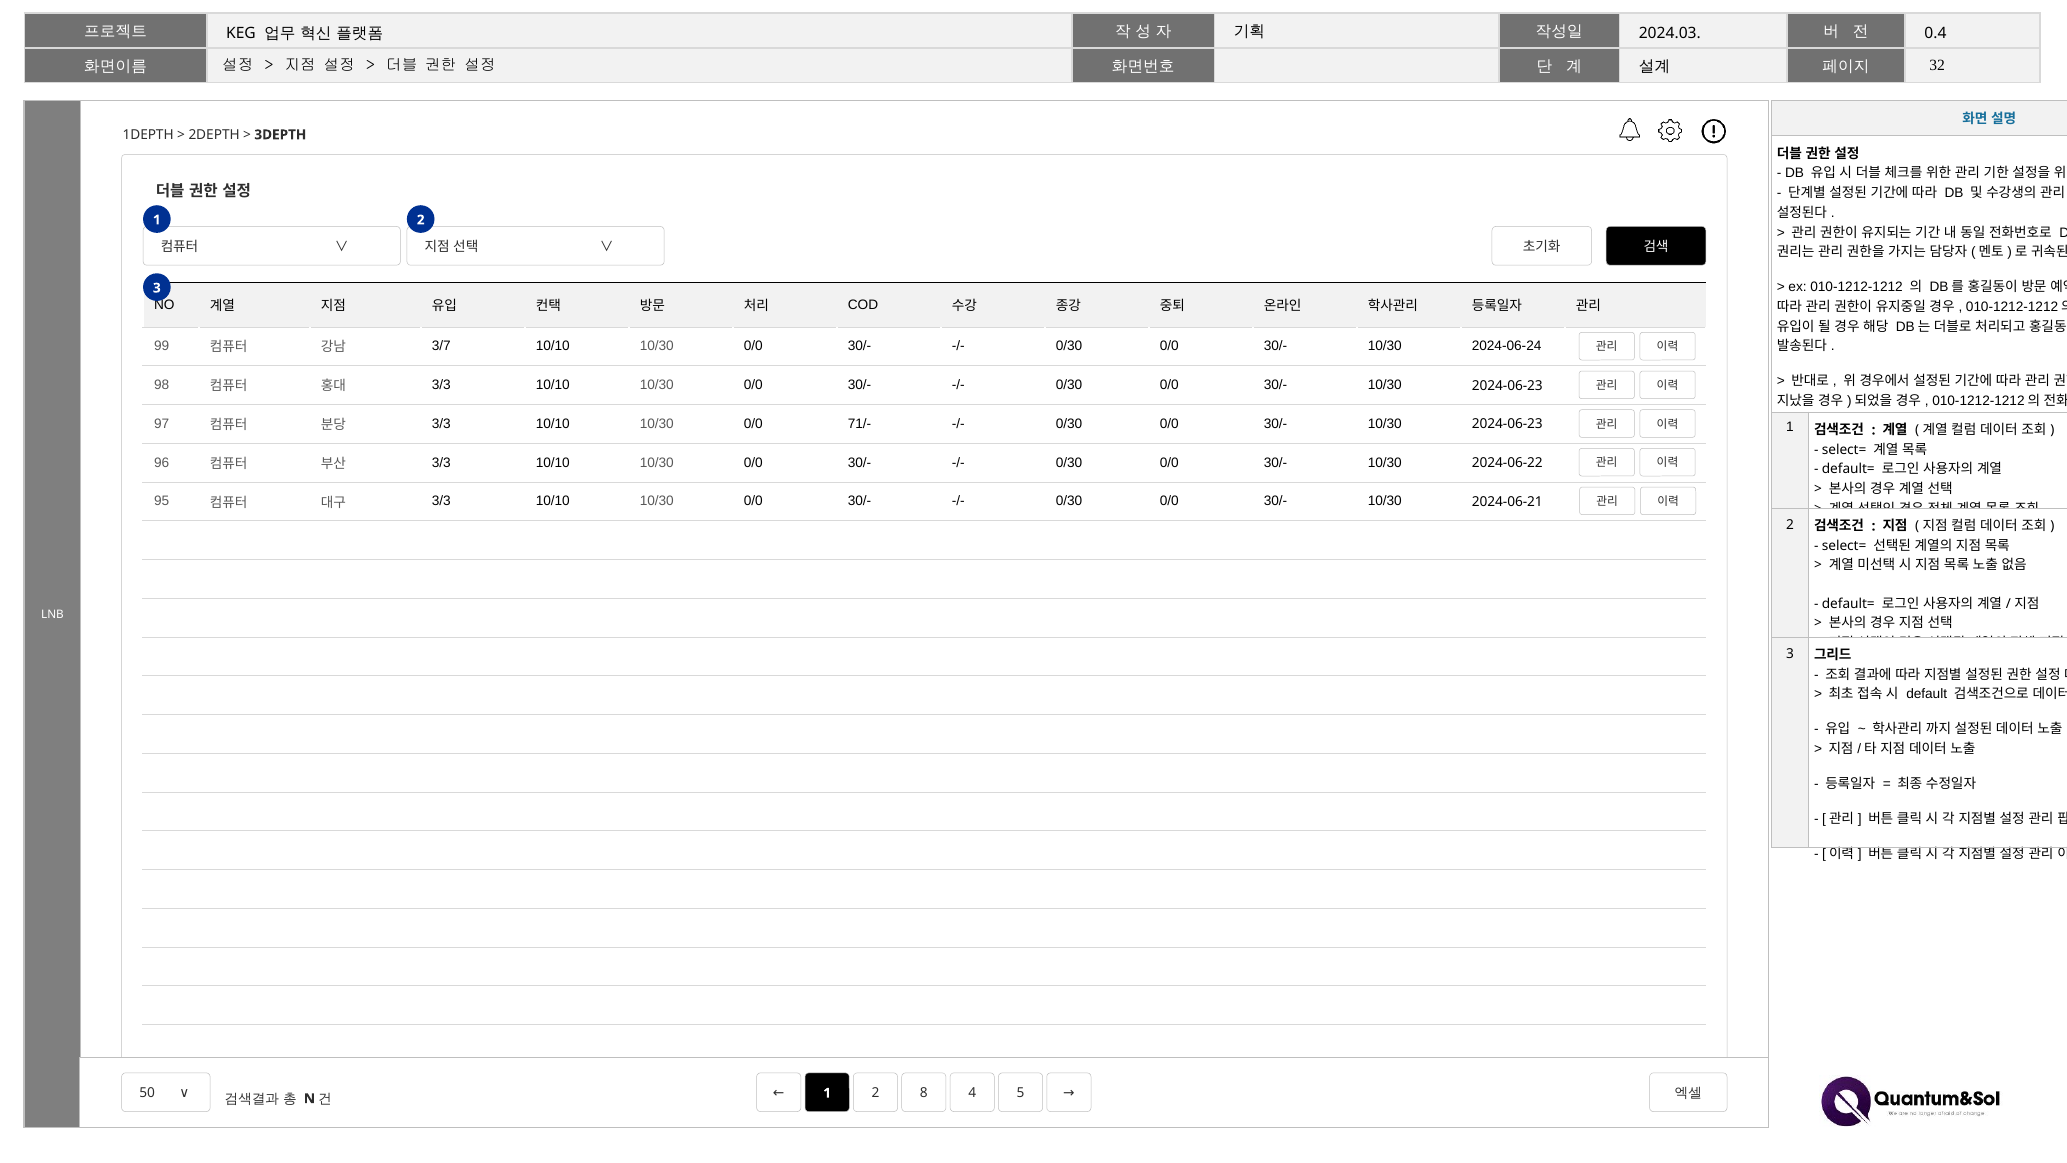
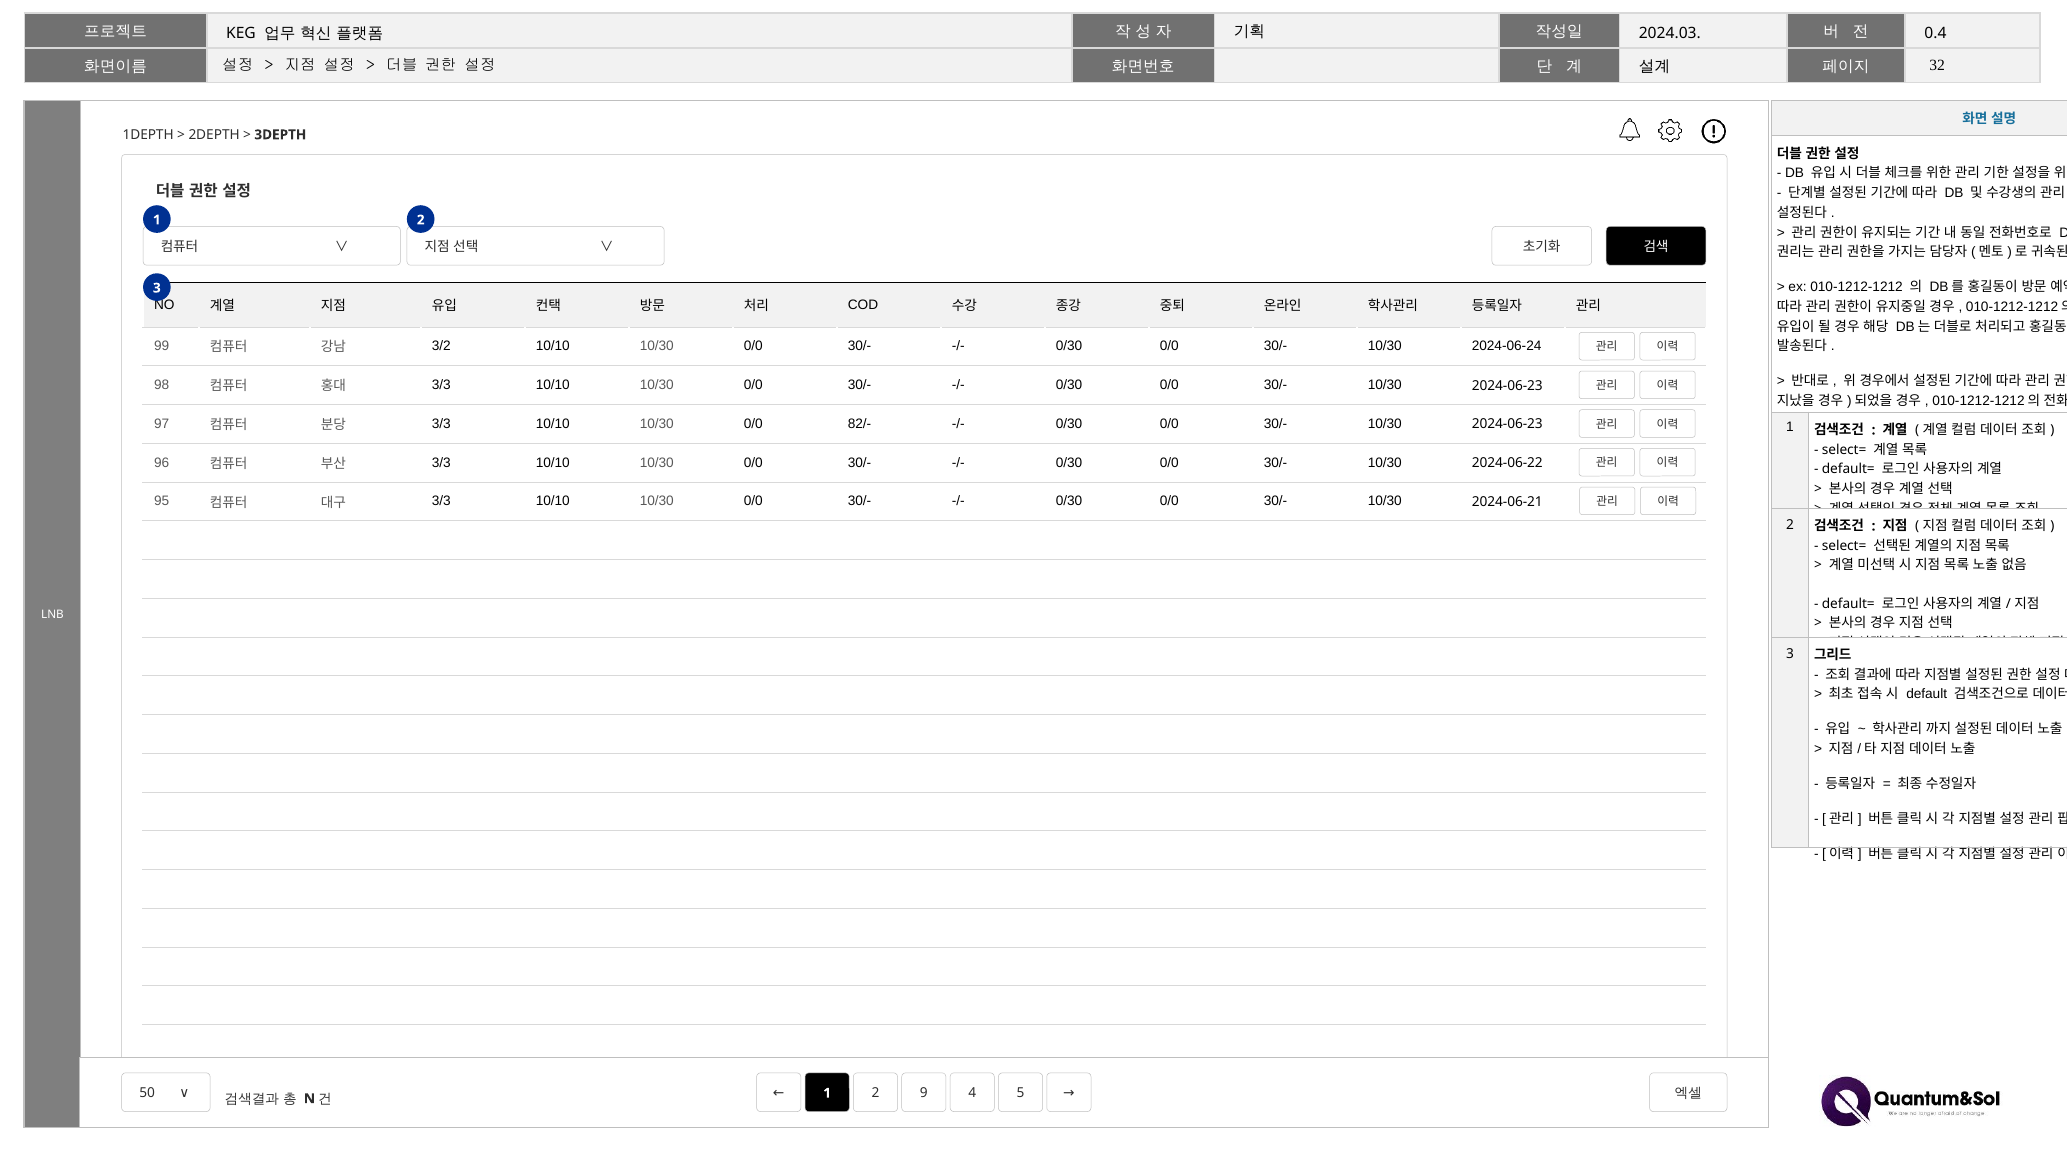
3/7: 3/7 -> 3/2 (441, 346)
71/-: 71/- -> 82/- (860, 424)
8: 8 -> 9 (924, 1093)
